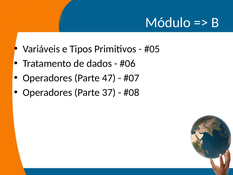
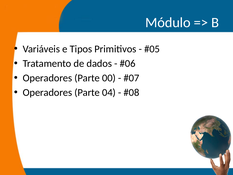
47: 47 -> 00 (109, 78)
37: 37 -> 04 (109, 92)
